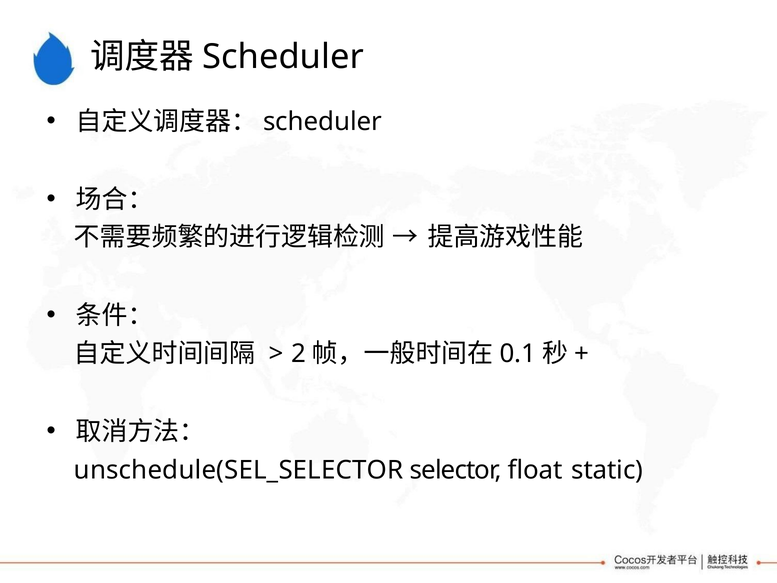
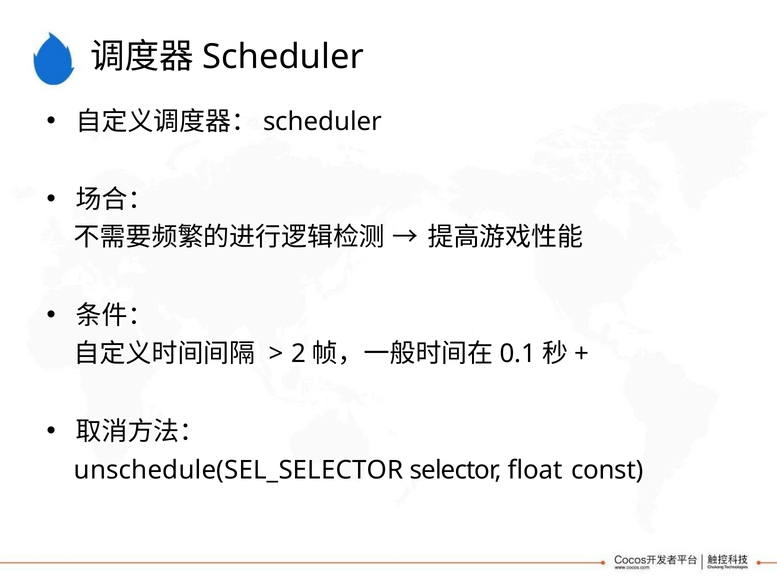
static: static -> const (607, 470)
